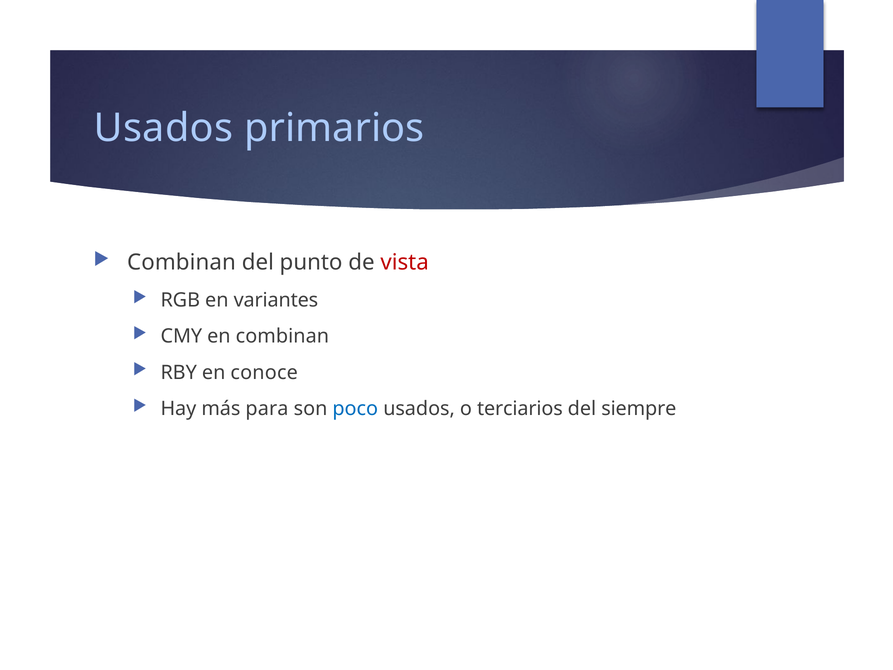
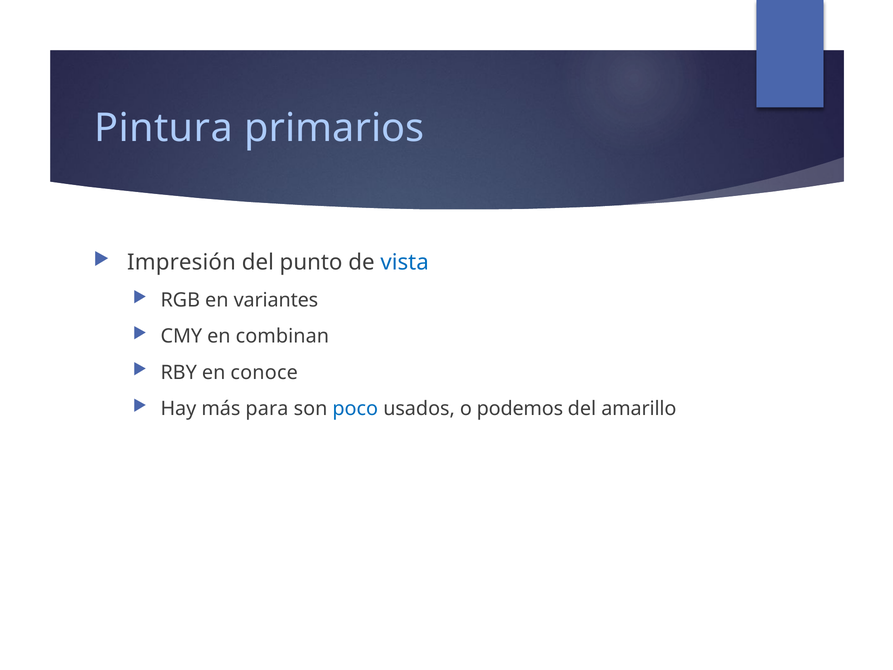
Usados: Usados -> Pintura (164, 128)
Combinan: Combinan -> Impresión (181, 263)
vista colour: red -> blue (405, 263)
terciarios: terciarios -> podemos (520, 409)
siempre: siempre -> amarillo (639, 409)
